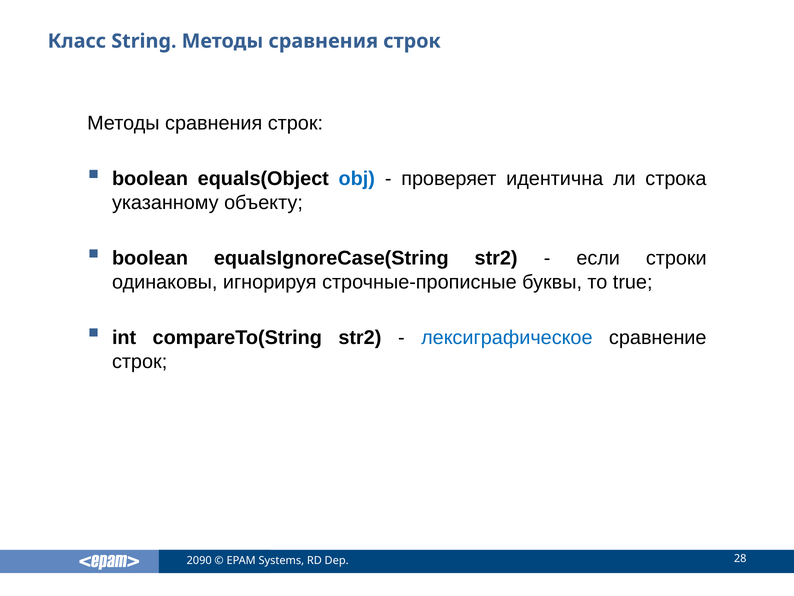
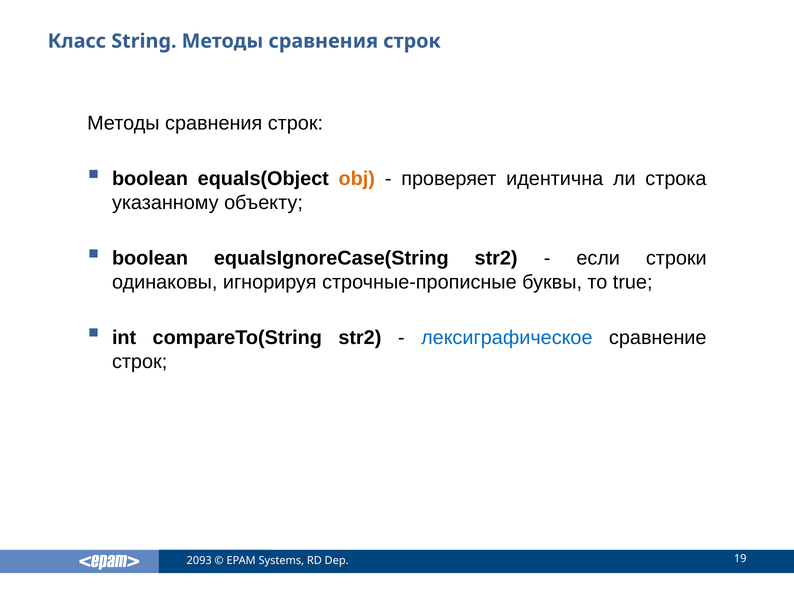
obj colour: blue -> orange (357, 179)
2090: 2090 -> 2093 (199, 560)
28: 28 -> 19 (740, 558)
